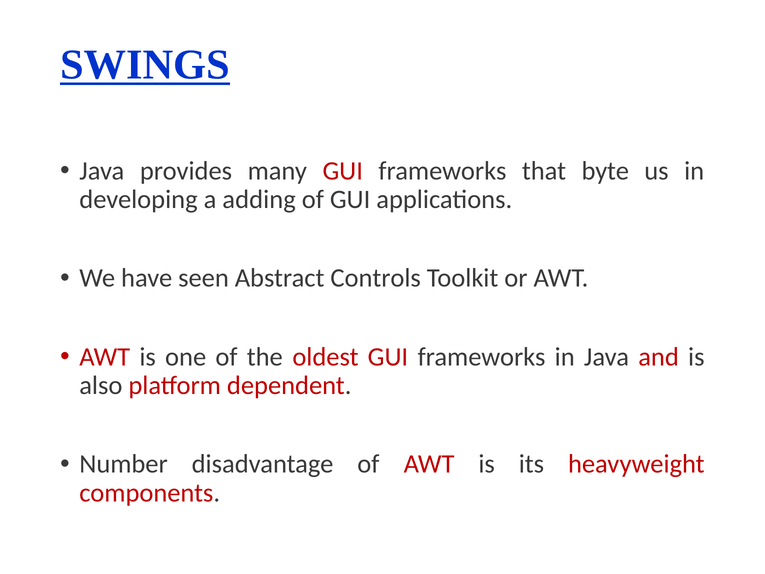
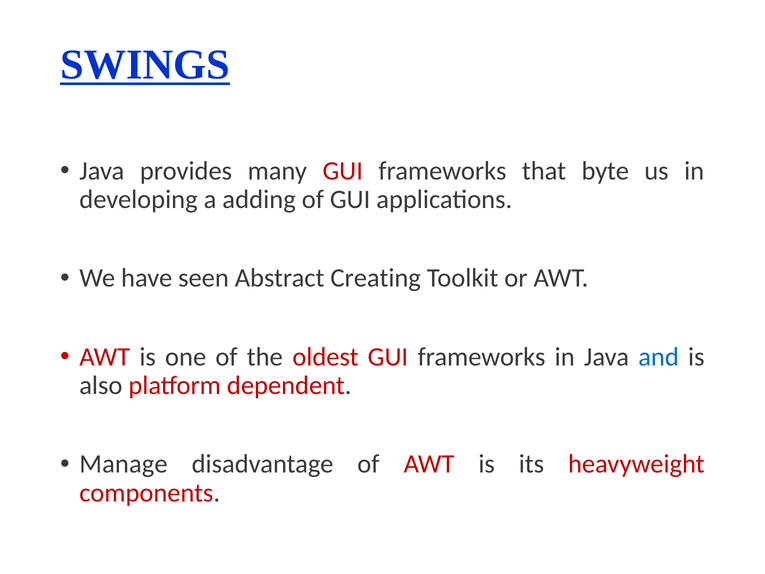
Controls: Controls -> Creating (376, 278)
and colour: red -> blue (659, 357)
Number: Number -> Manage (123, 464)
